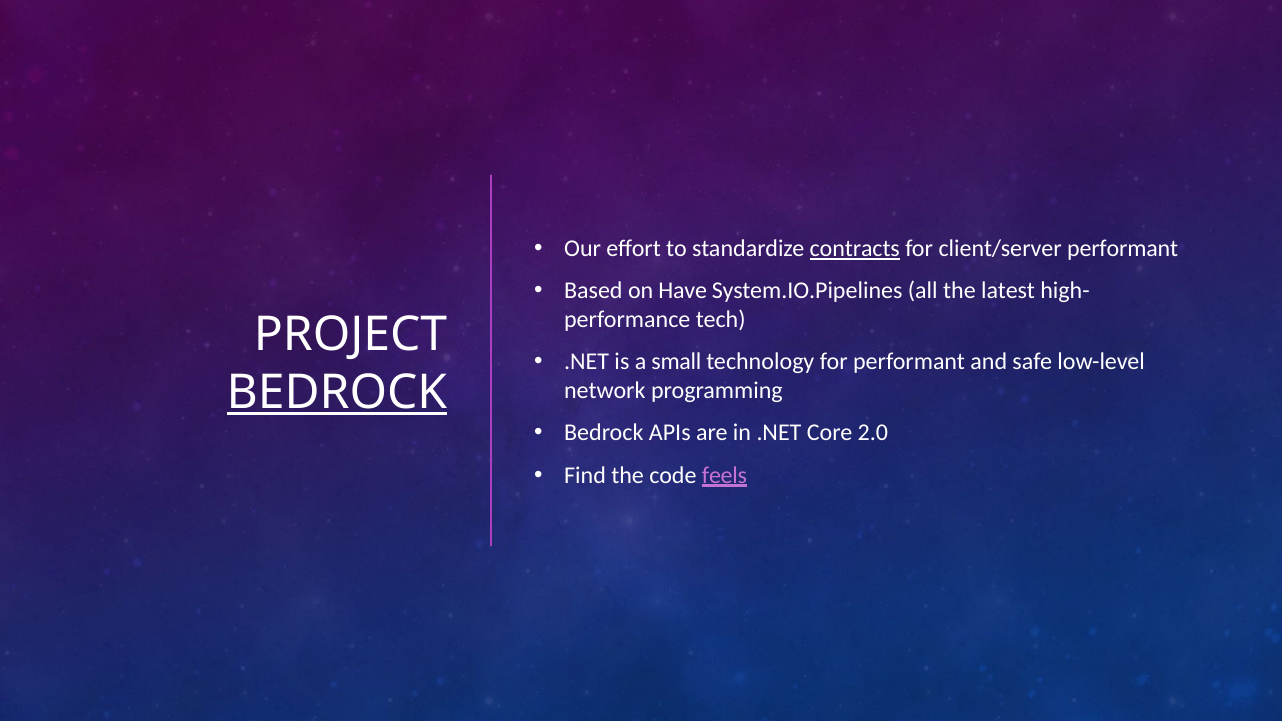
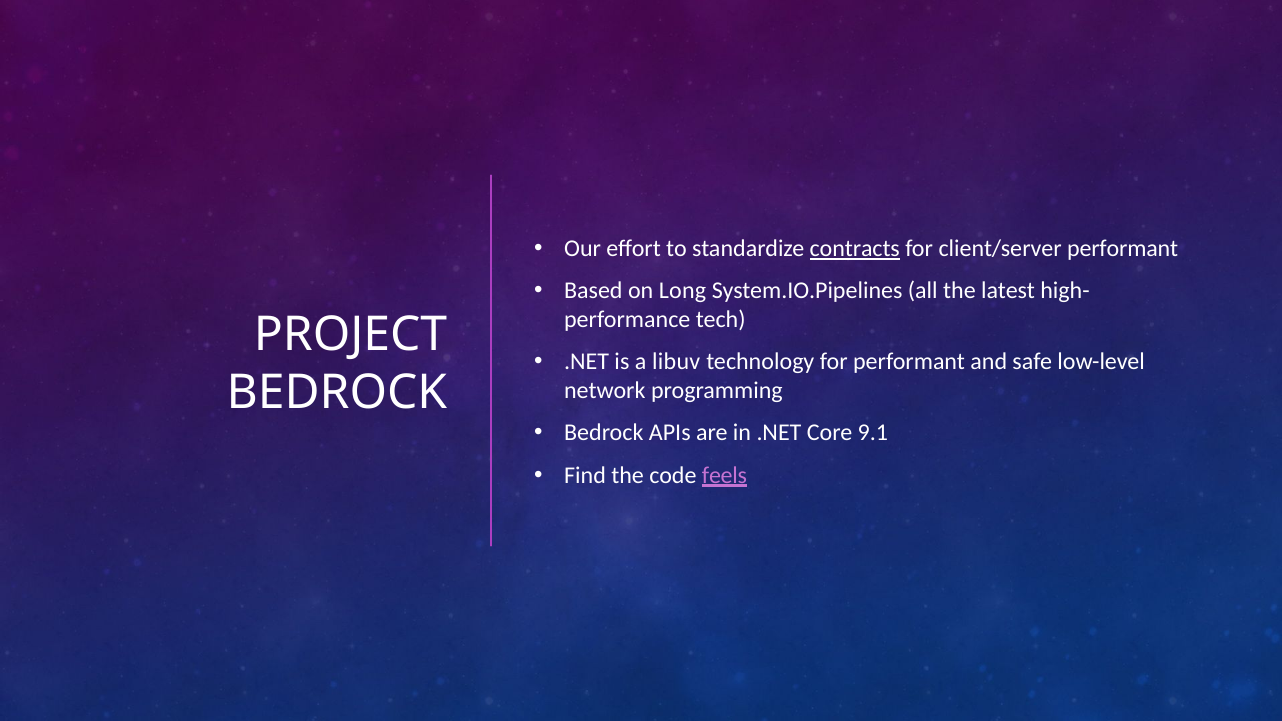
Have: Have -> Long (682, 291)
small: small -> libuv (676, 362)
BEDROCK underline: present -> none (337, 393)
2.0: 2.0 -> 9.1 (873, 433)
